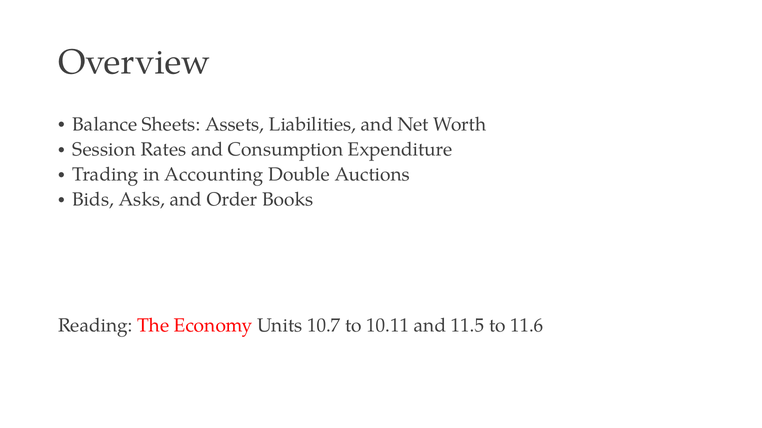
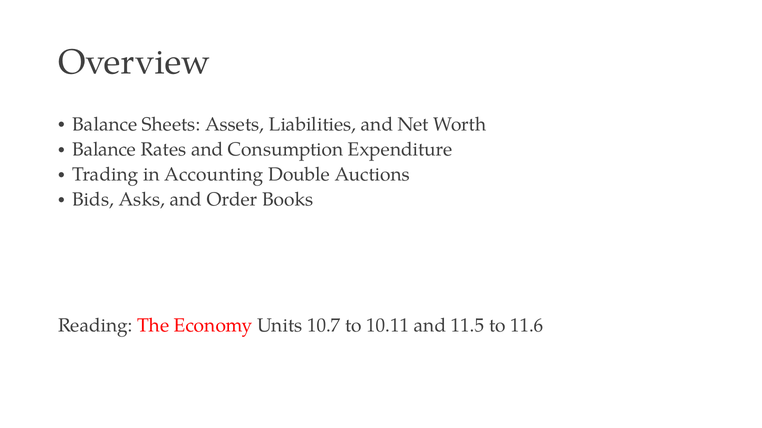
Session: Session -> Balance (104, 150)
